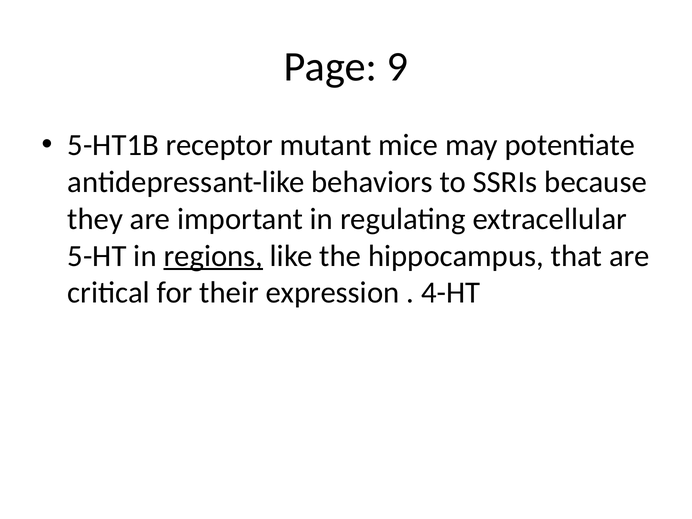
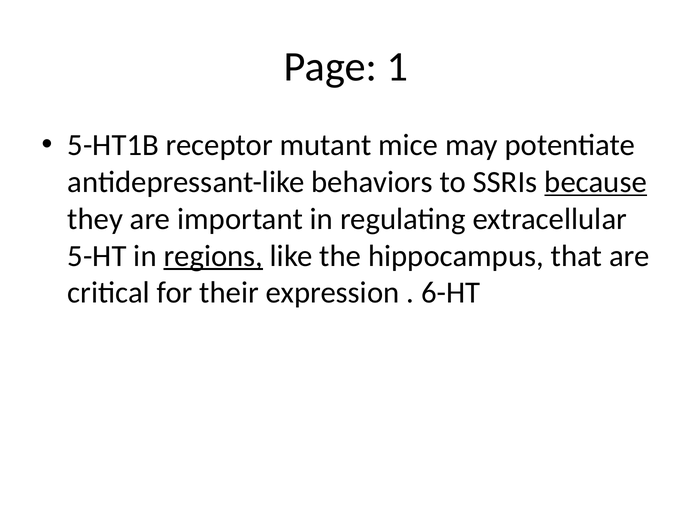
9: 9 -> 1 (397, 67)
because underline: none -> present (596, 182)
4-HT: 4-HT -> 6-HT (451, 293)
